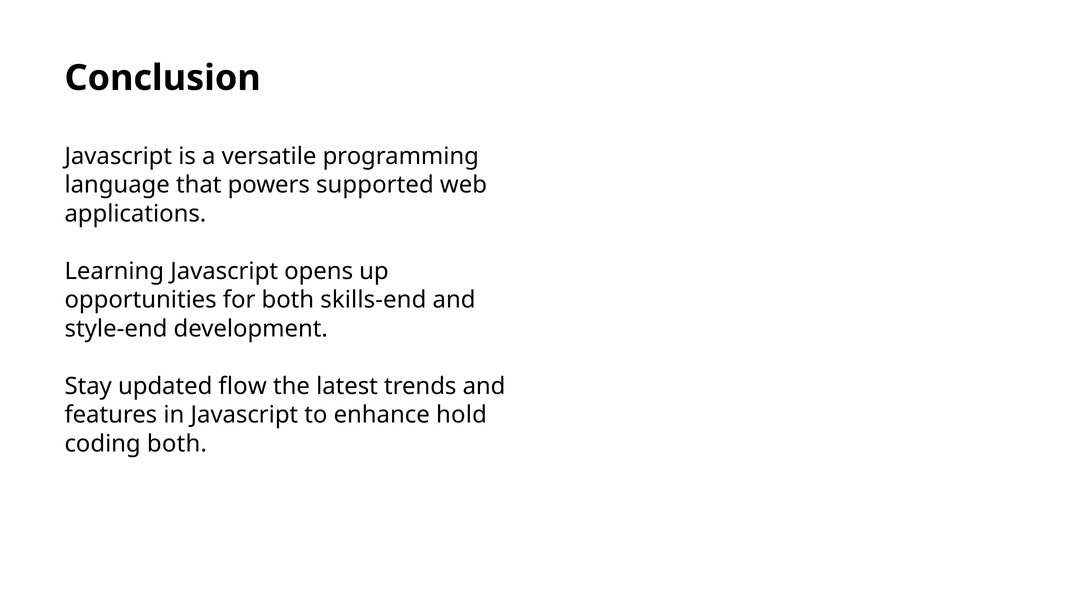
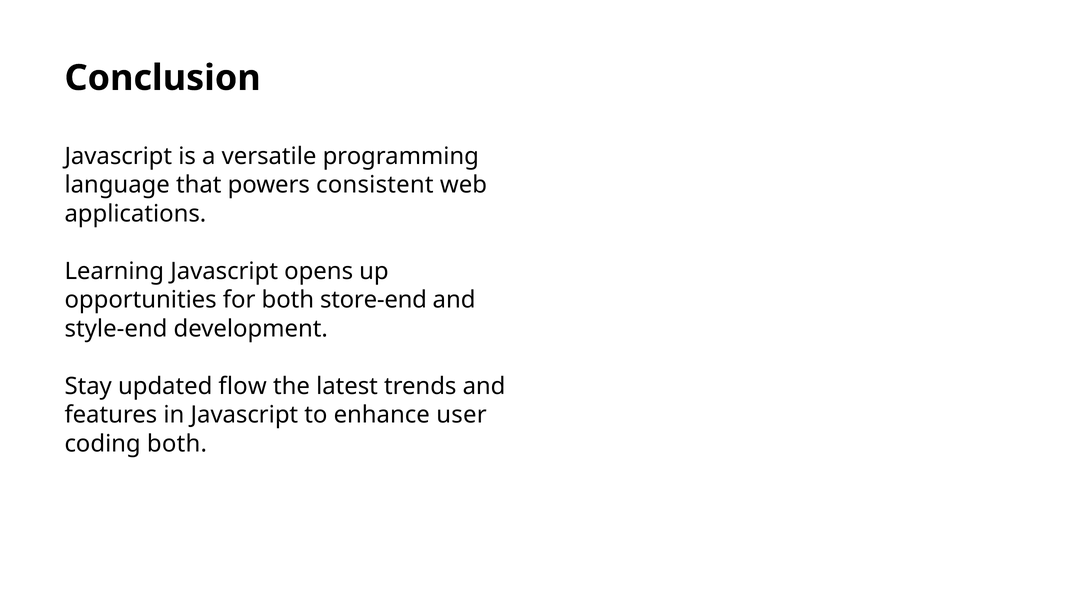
supported: supported -> consistent (375, 185)
skills-end: skills-end -> store-end (374, 300)
hold: hold -> user (462, 415)
